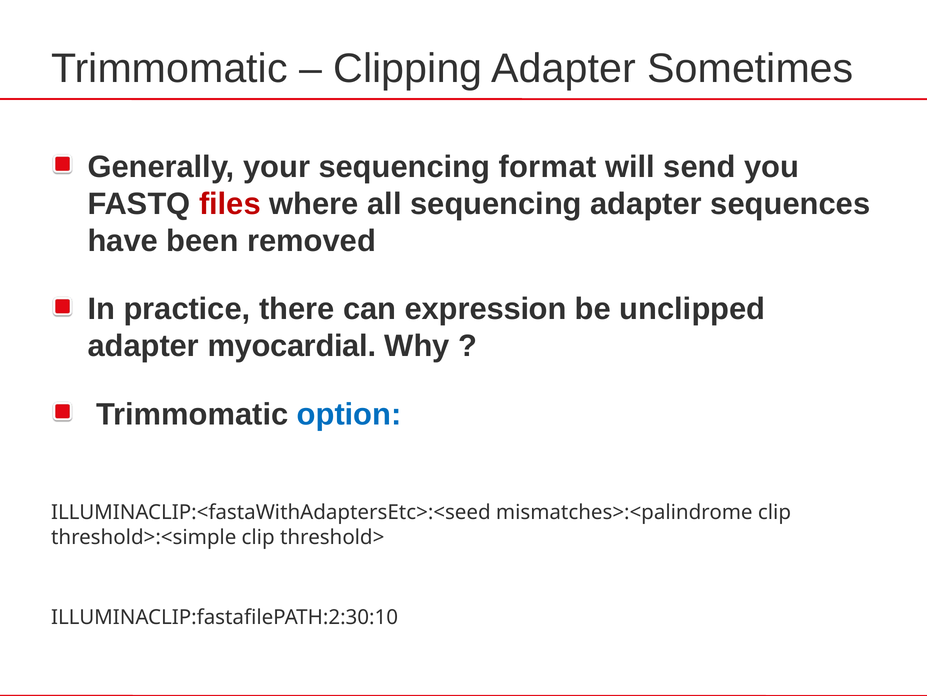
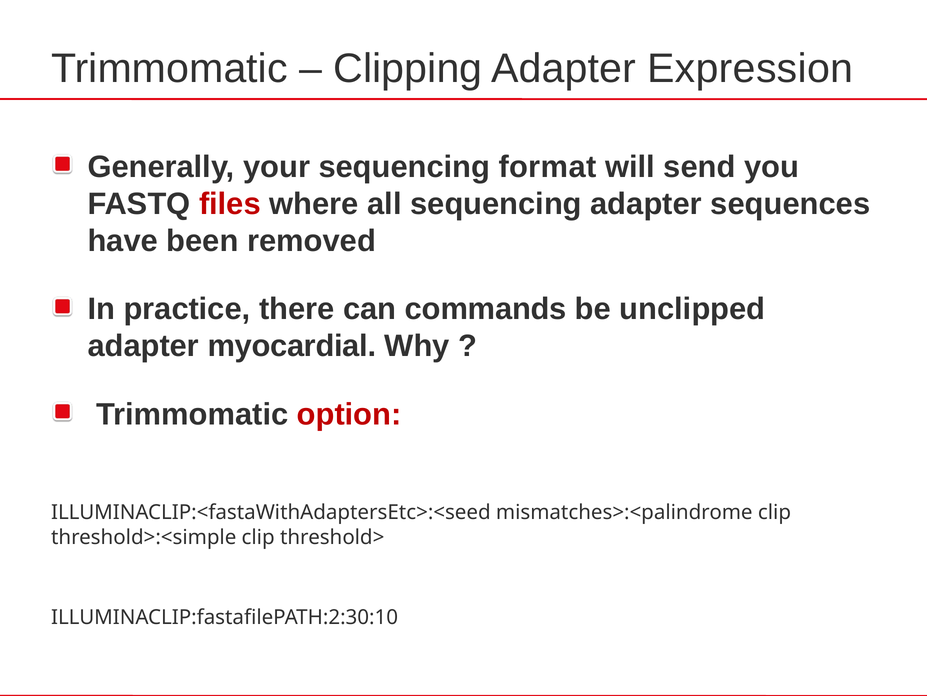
Sometimes: Sometimes -> Expression (750, 69)
expression: expression -> commands (486, 309)
option colour: blue -> red (349, 414)
